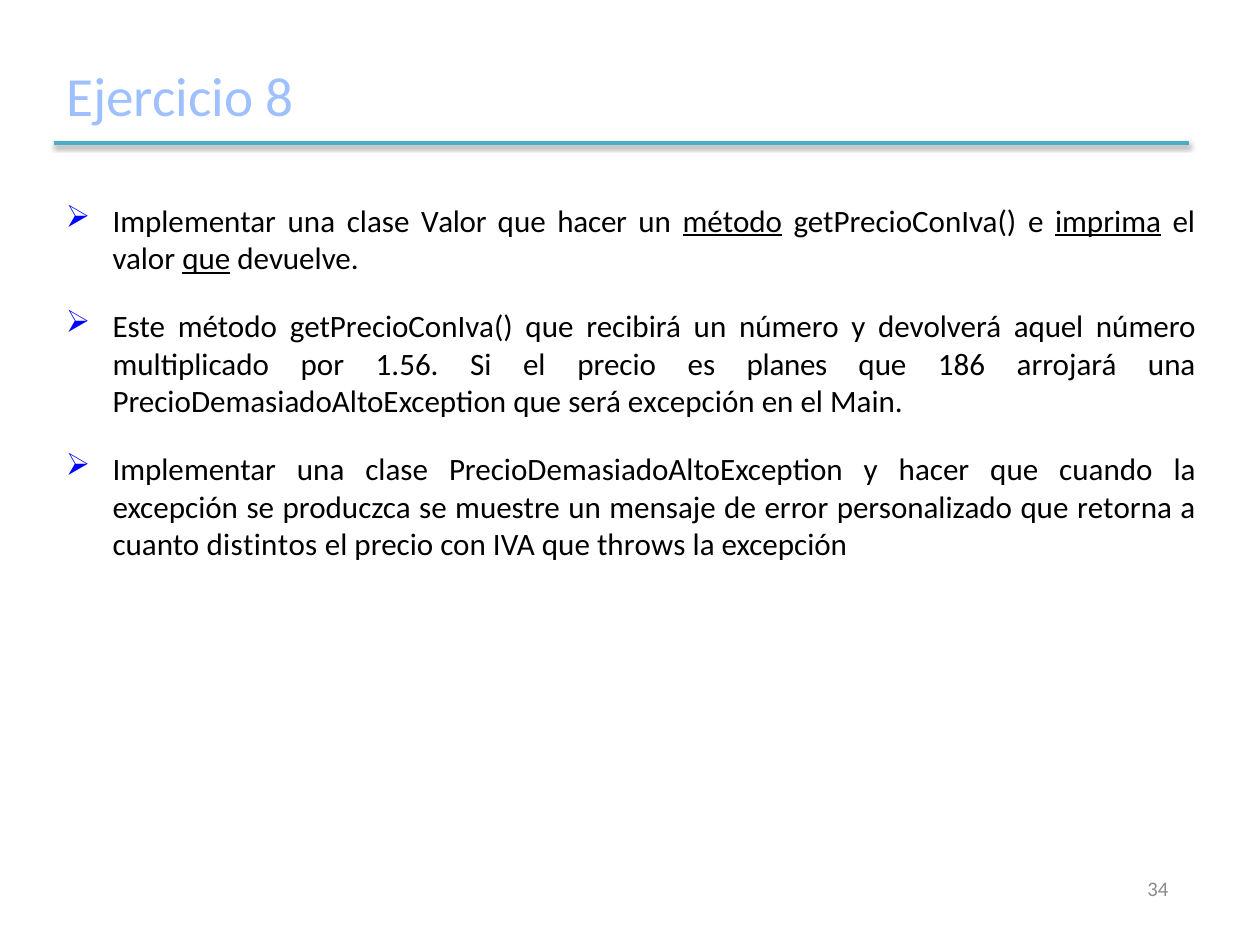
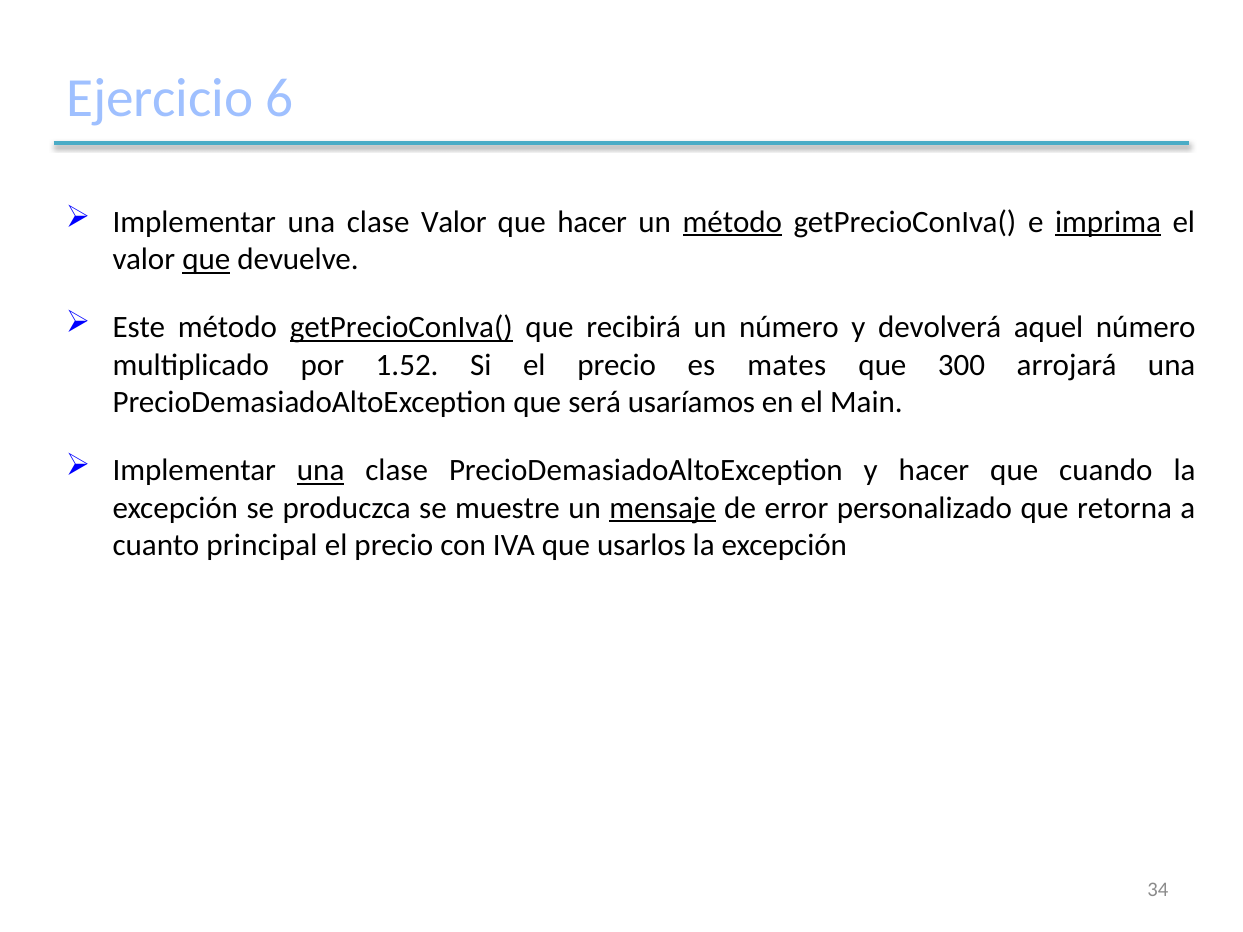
8: 8 -> 6 (280, 98)
getPrecioConIva( underline: none -> present (401, 328)
1.56: 1.56 -> 1.52 (407, 365)
planes: planes -> mates (787, 365)
186: 186 -> 300 (962, 365)
será excepción: excepción -> usaríamos (691, 402)
una underline: none -> present (321, 471)
mensaje underline: none -> present (663, 508)
distintos: distintos -> principal (262, 545)
throws: throws -> usarlos (641, 545)
